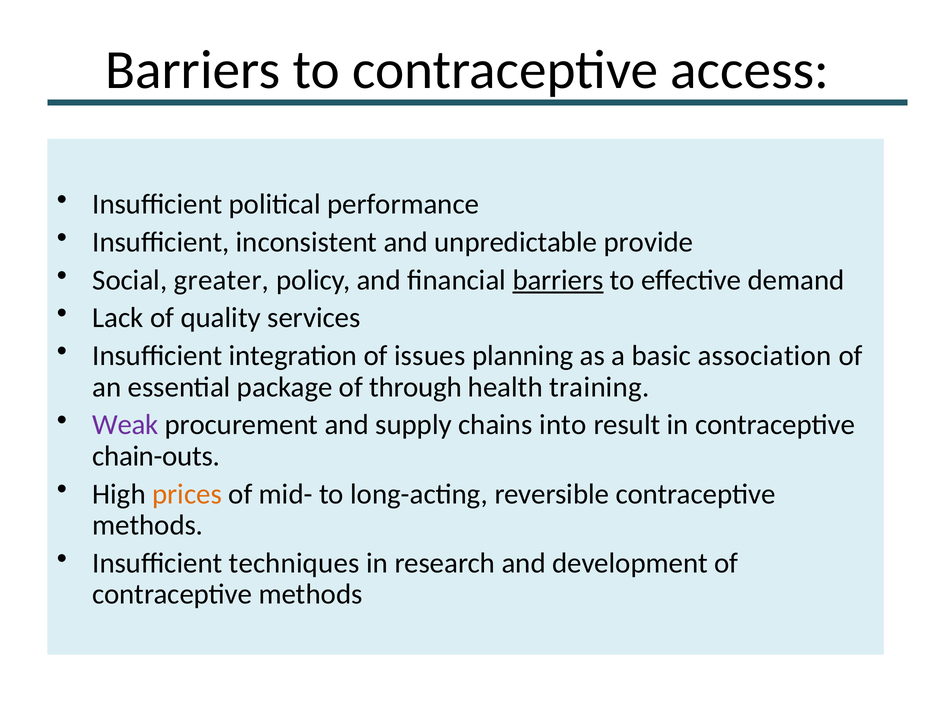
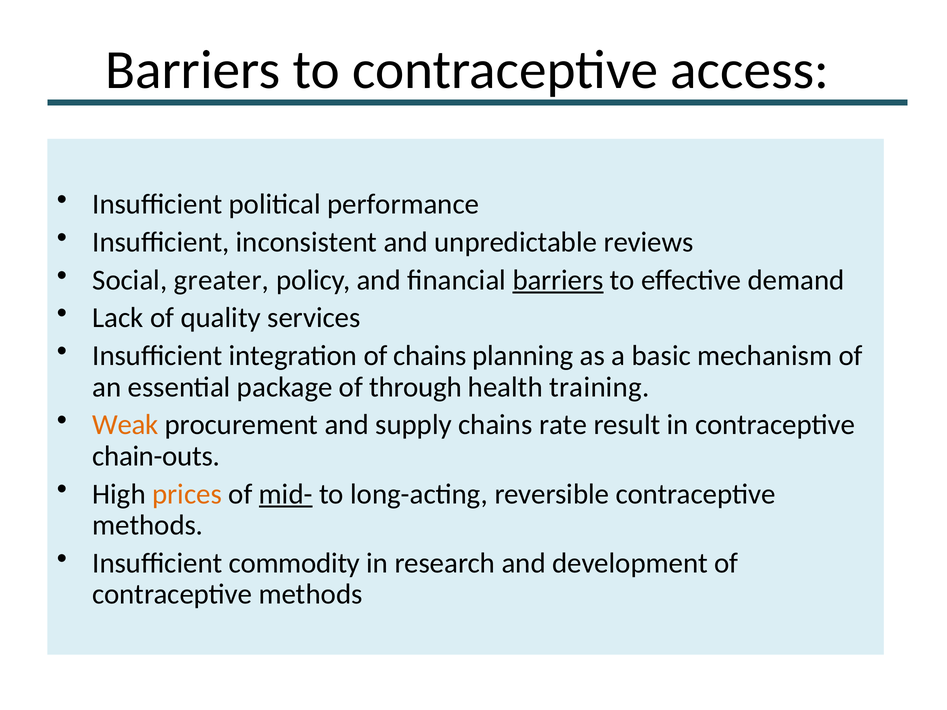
provide: provide -> reviews (649, 242)
of issues: issues -> chains (430, 356)
association: association -> mechanism (765, 356)
Weak colour: purple -> orange (125, 425)
into: into -> rate (563, 425)
mid- underline: none -> present (286, 494)
techniques: techniques -> commodity (294, 563)
